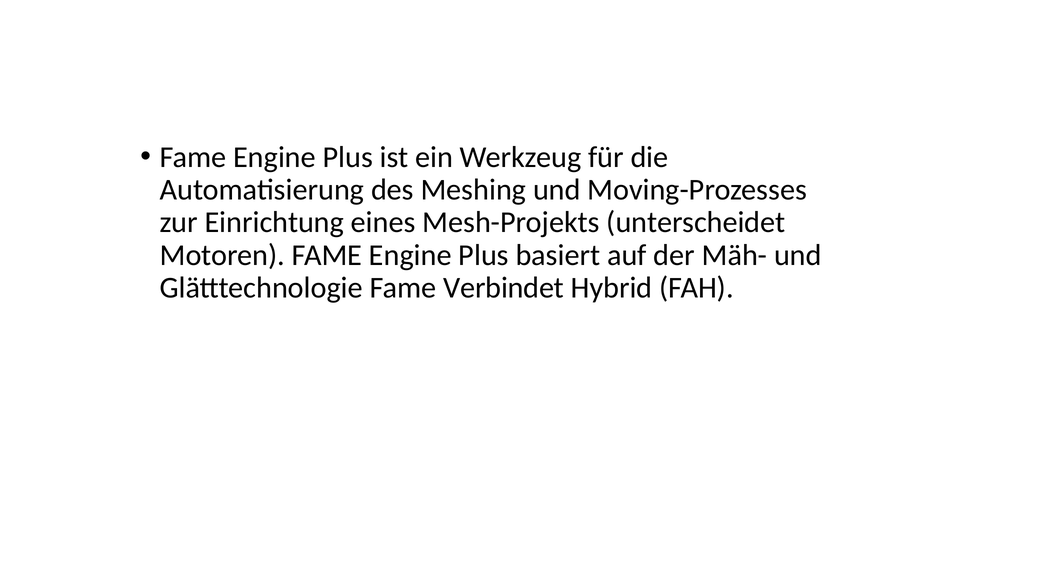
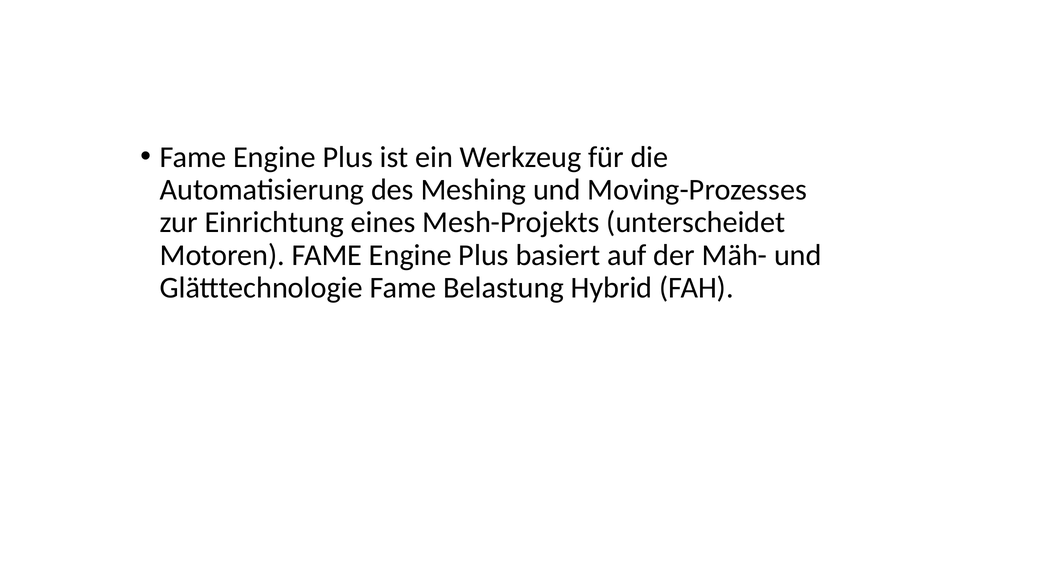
Verbindet: Verbindet -> Belastung (504, 288)
